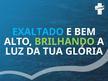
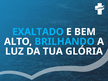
BRILHANDO colour: light green -> light blue (65, 42)
